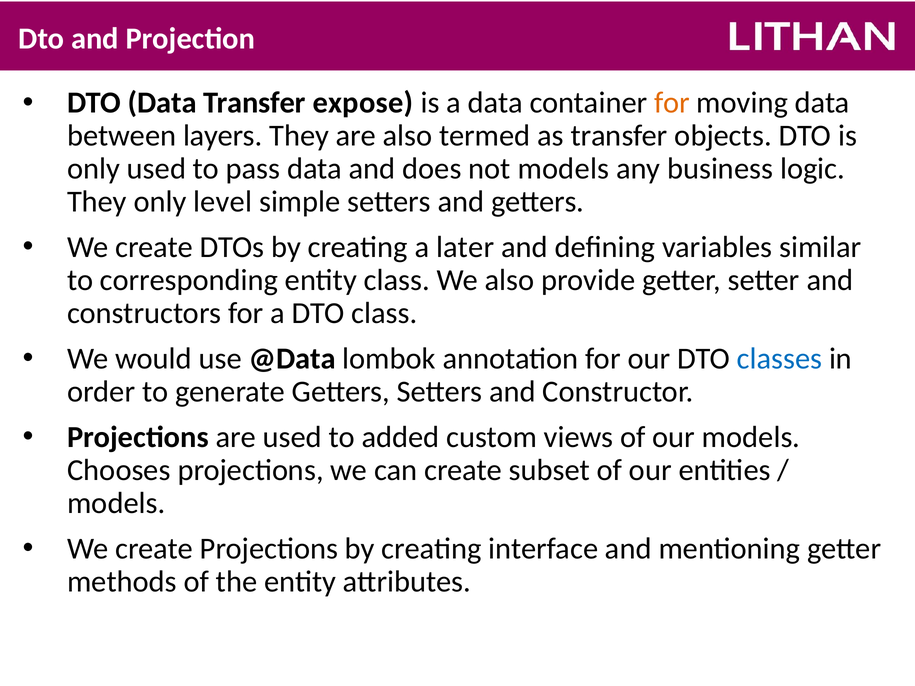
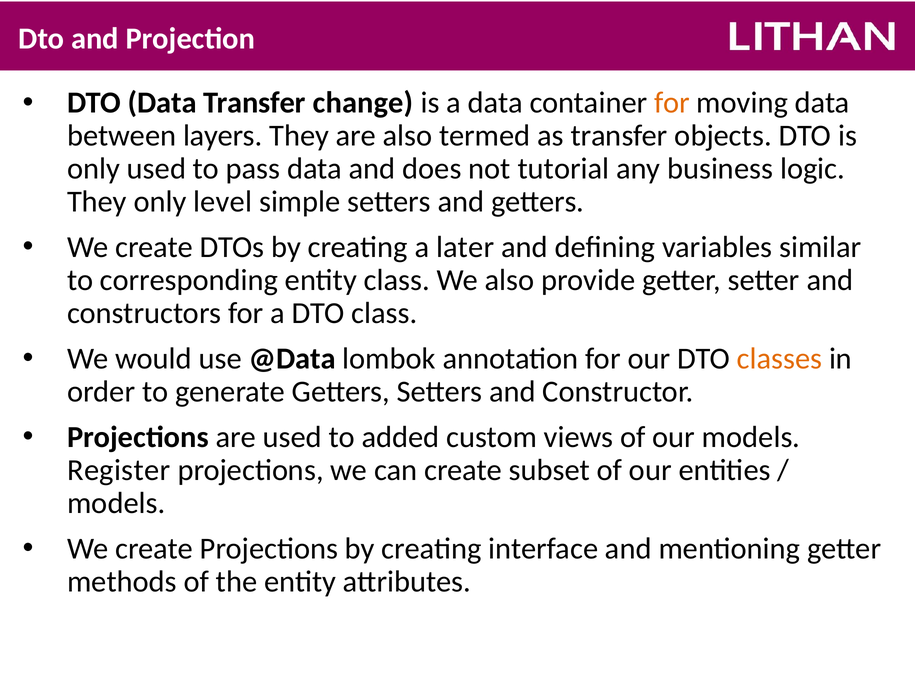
expose: expose -> change (363, 103)
not models: models -> tutorial (564, 169)
classes colour: blue -> orange (779, 359)
Chooses: Chooses -> Register (119, 470)
